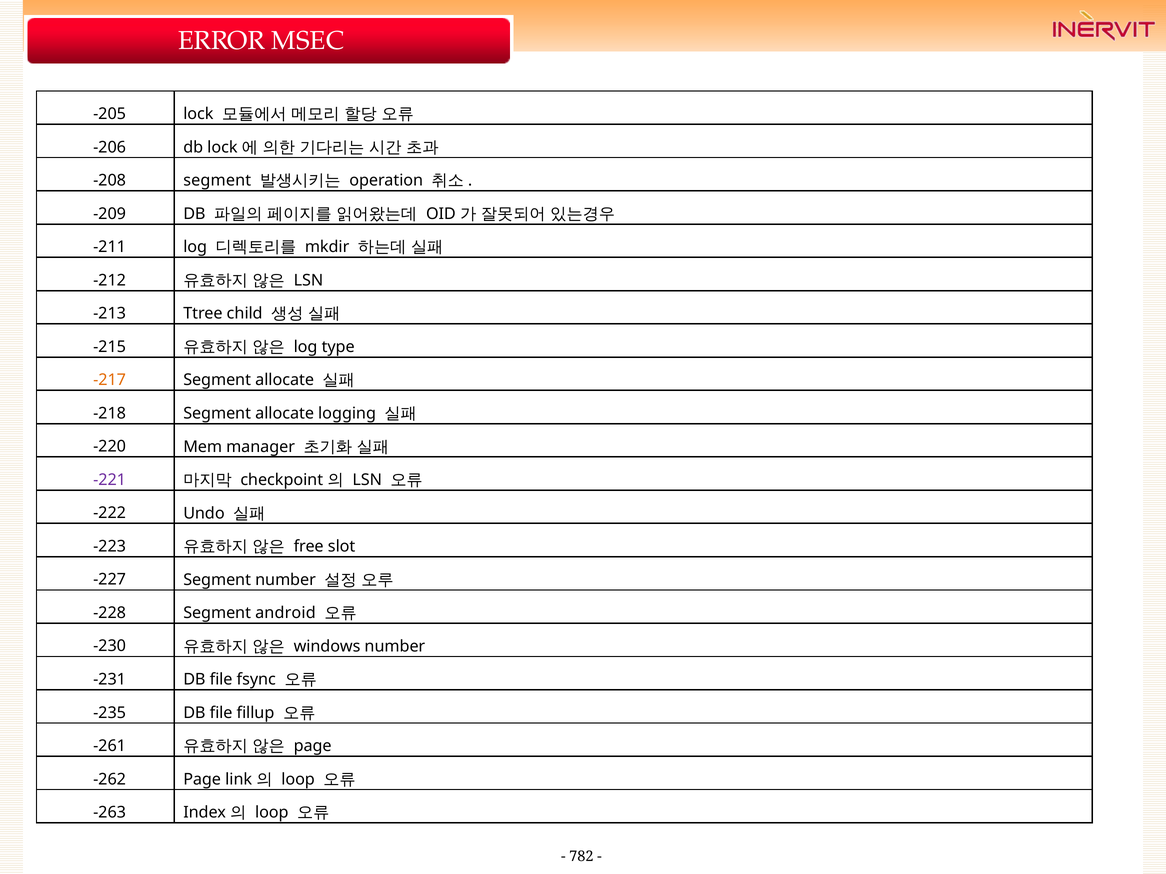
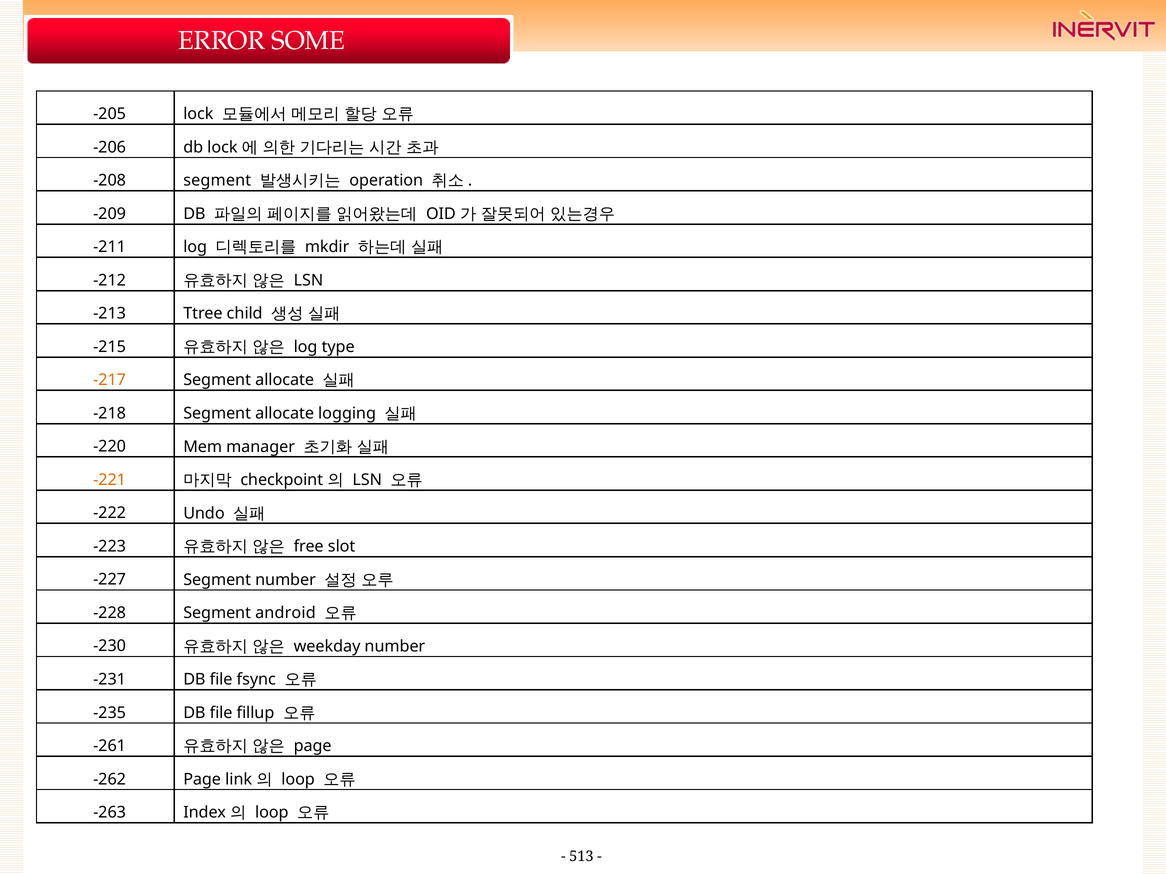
MSEC: MSEC -> SOME (308, 41)
-221 colour: purple -> orange (110, 480)
windows: windows -> weekday (327, 647)
782: 782 -> 513 (581, 857)
